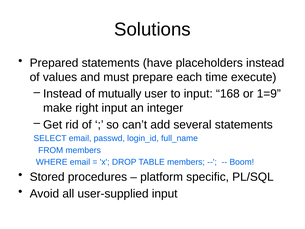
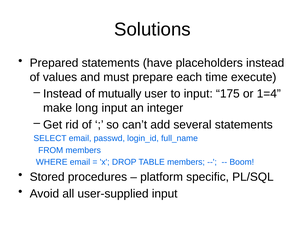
168: 168 -> 175 (228, 94)
1=9: 1=9 -> 1=4 (269, 94)
right: right -> long (87, 108)
